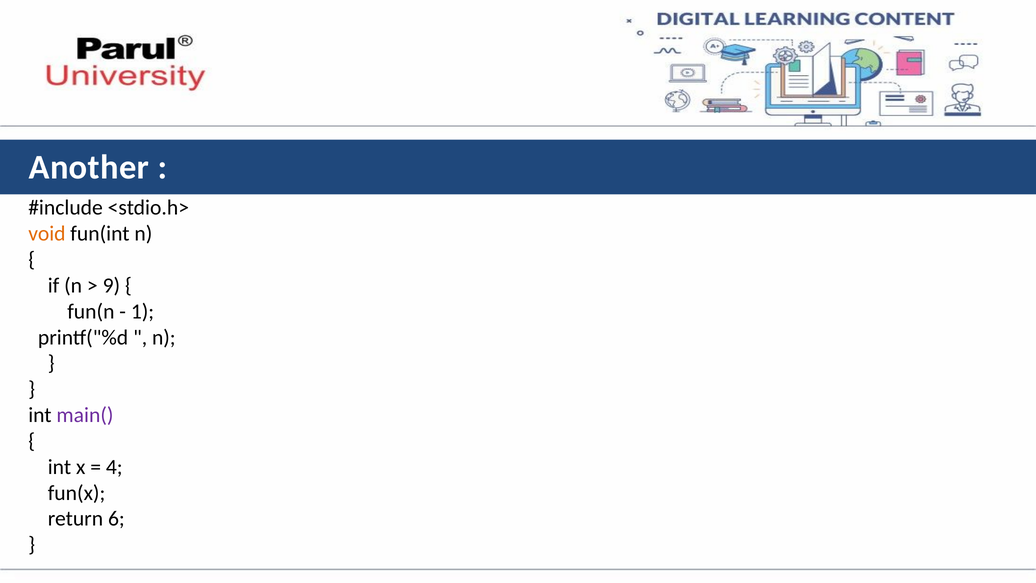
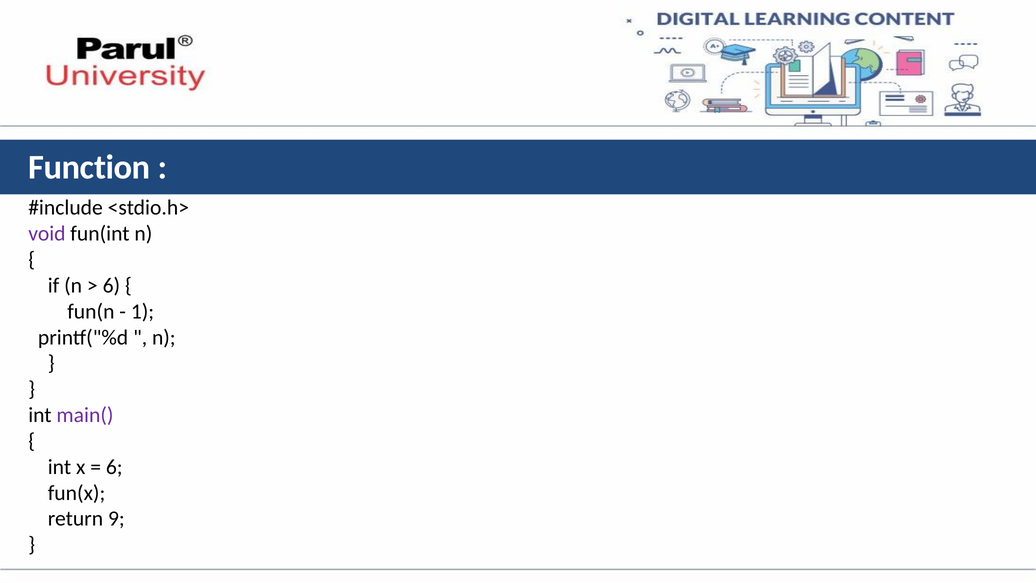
Another: Another -> Function (89, 167)
void colour: orange -> purple (47, 234)
9: 9 -> 6 (111, 285)
4: 4 -> 6 (114, 467)
6: 6 -> 9 (116, 519)
